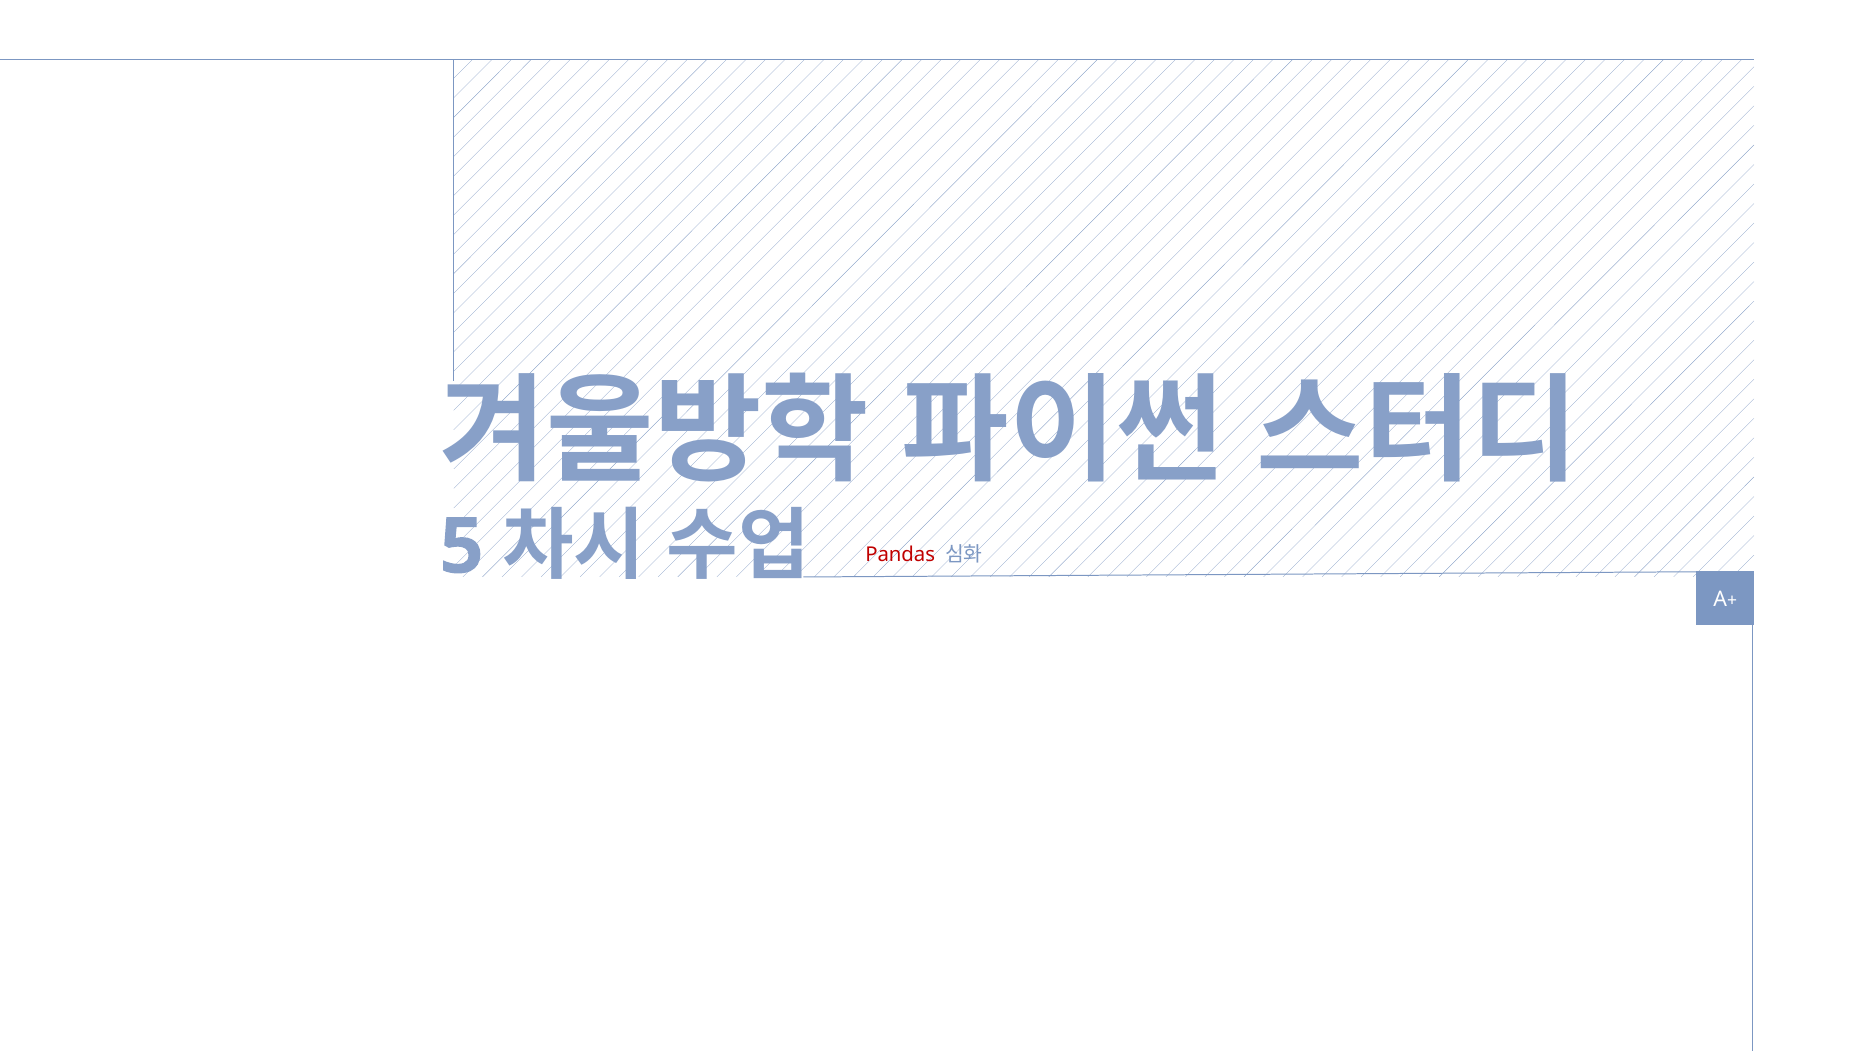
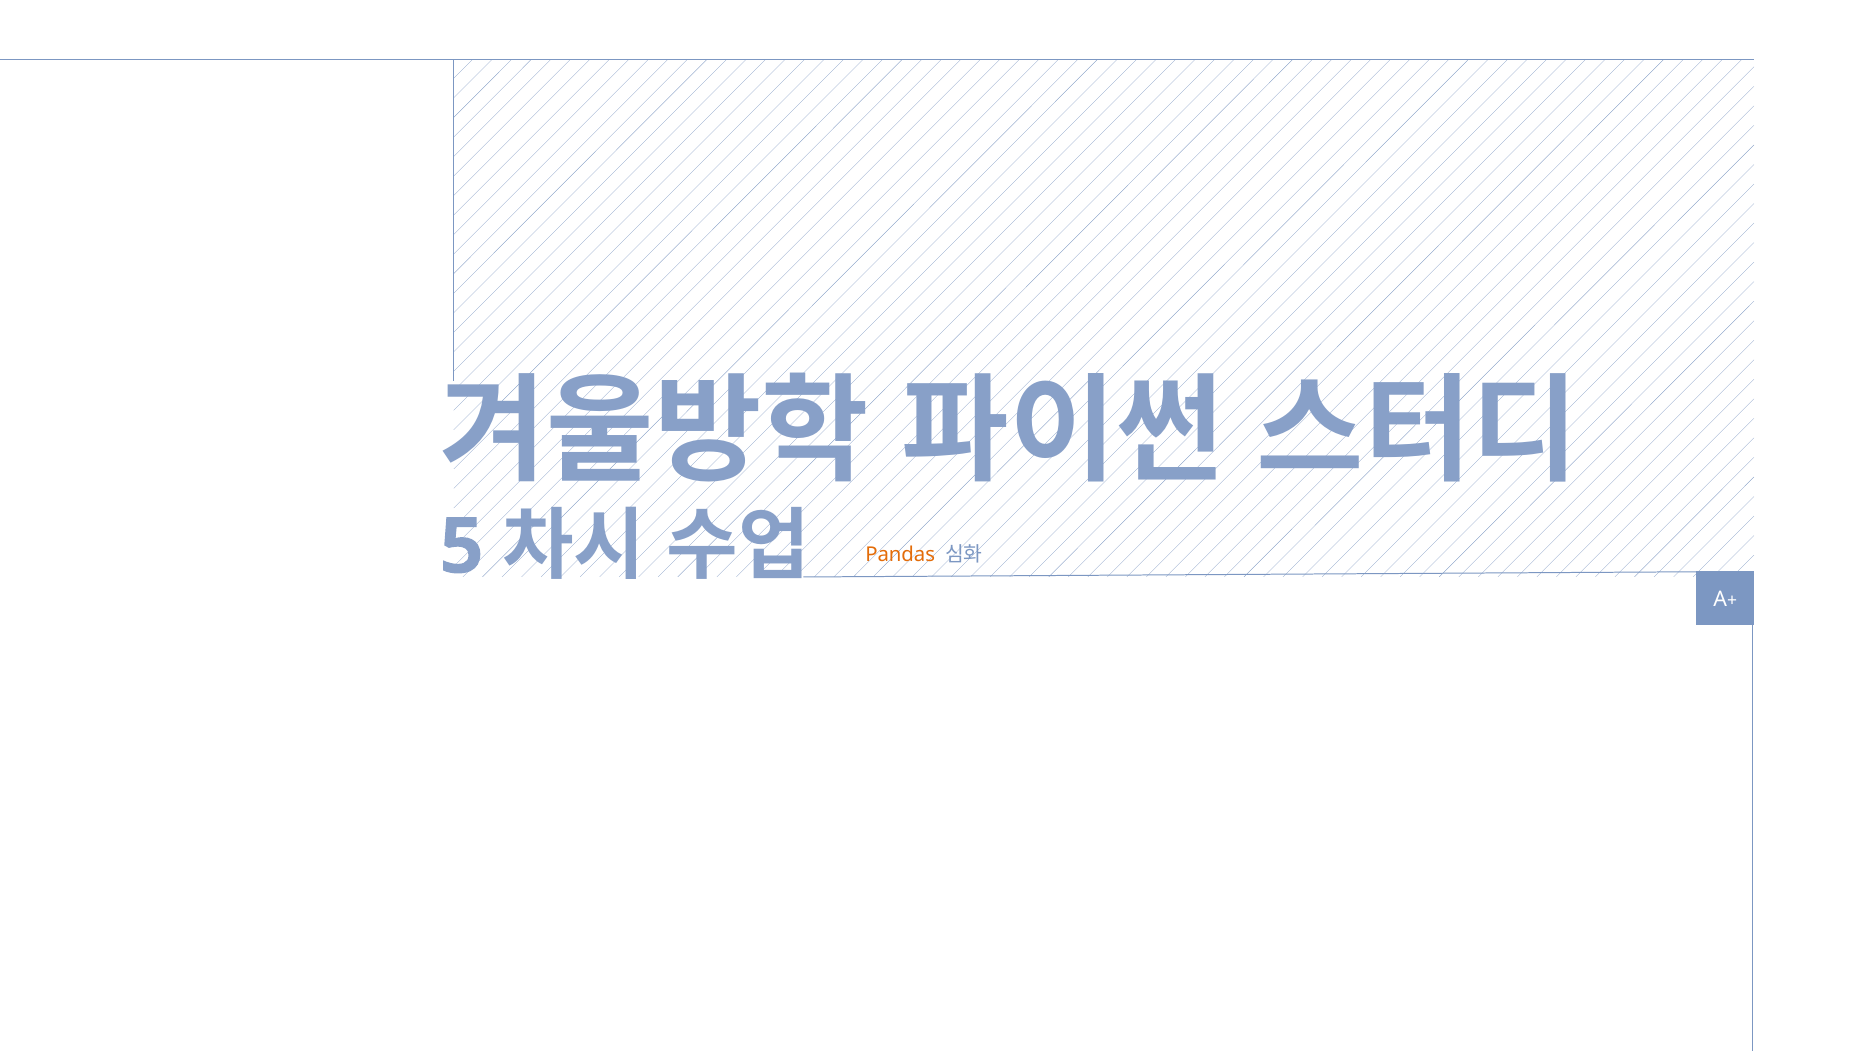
Pandas colour: red -> orange (900, 555)
